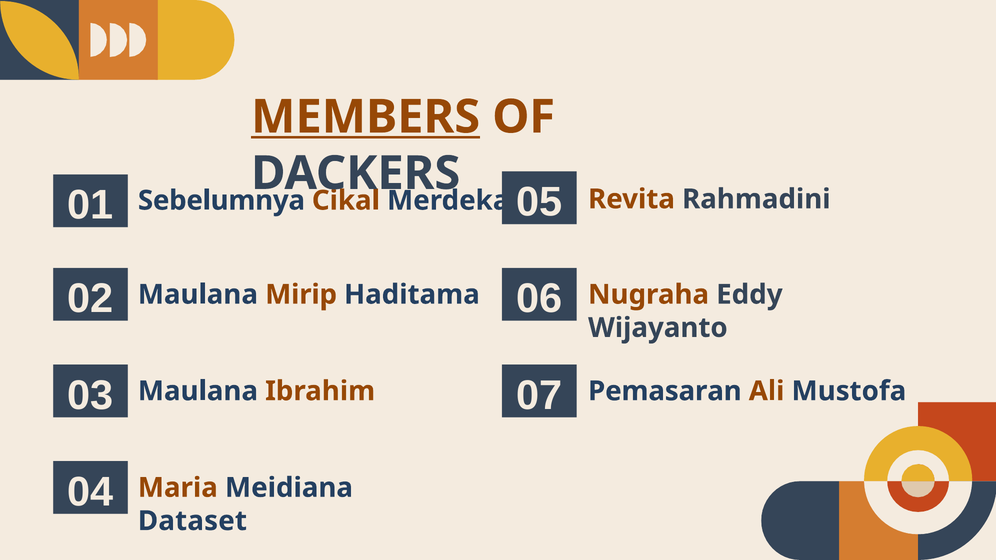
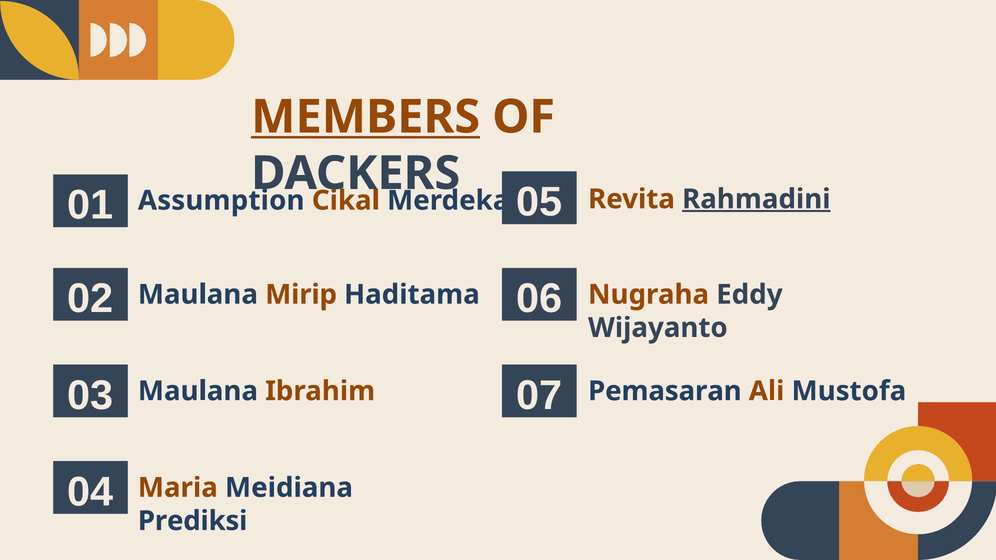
Sebelumnya: Sebelumnya -> Assumption (221, 201)
Rahmadini underline: none -> present (756, 199)
Dataset: Dataset -> Prediksi (193, 521)
